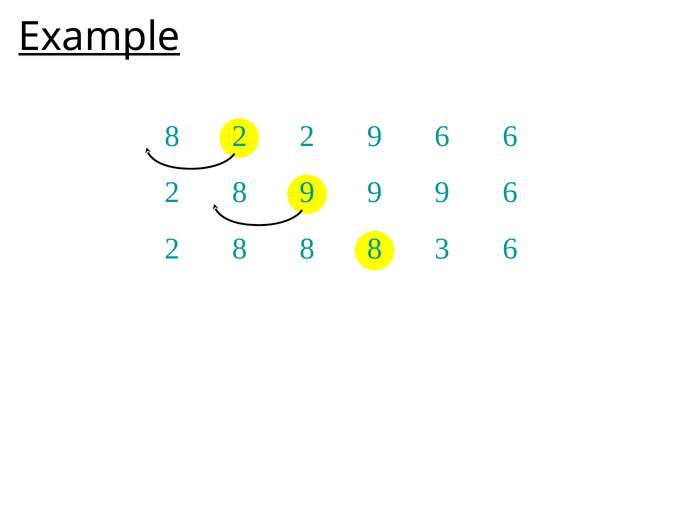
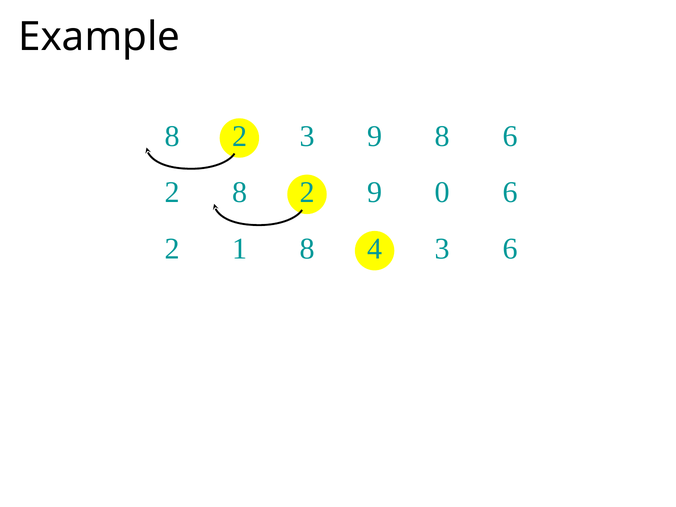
Example underline: present -> none (99, 37)
2 2: 2 -> 3 (307, 136)
6: 6 -> 8 (442, 136)
2 8 9: 9 -> 2 (307, 192)
9: 9 -> 0 (442, 192)
8: 8 -> 1 (240, 249)
8: 8 -> 4 (375, 249)
